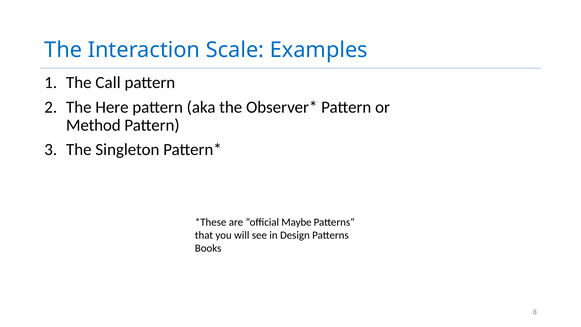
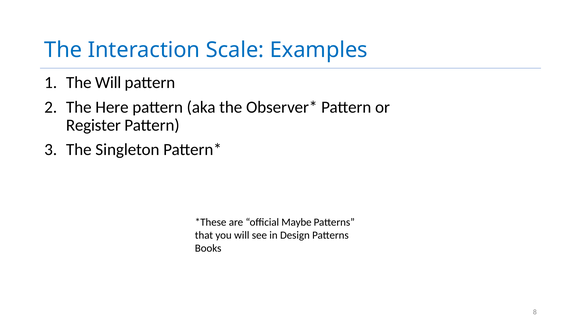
The Call: Call -> Will (108, 83)
Method: Method -> Register (93, 125)
